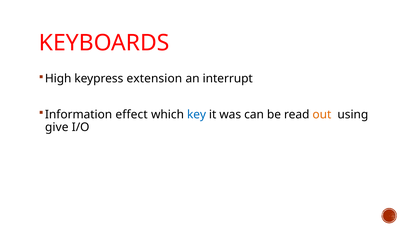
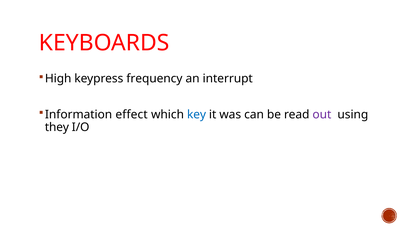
extension: extension -> frequency (154, 79)
out colour: orange -> purple (322, 115)
give: give -> they (57, 128)
